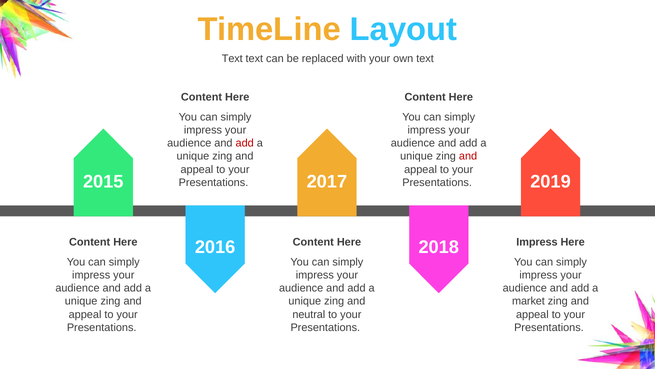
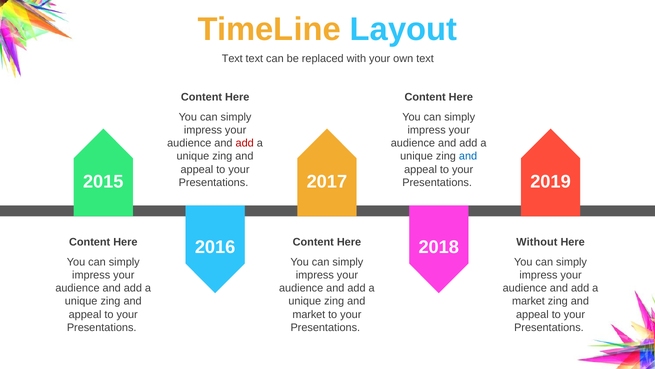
and colour: red -> blue (468, 156)
Impress: Impress -> Without (537, 242)
neutral: neutral -> market (309, 314)
